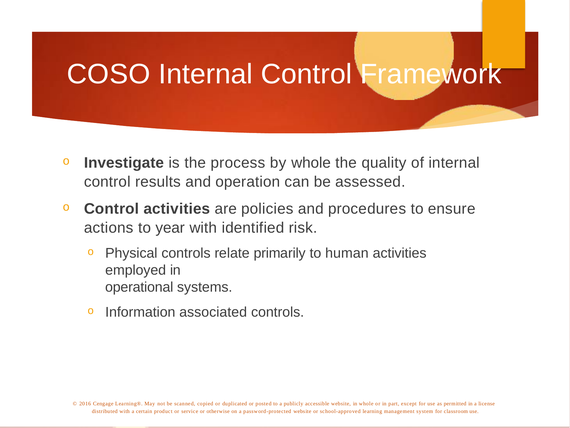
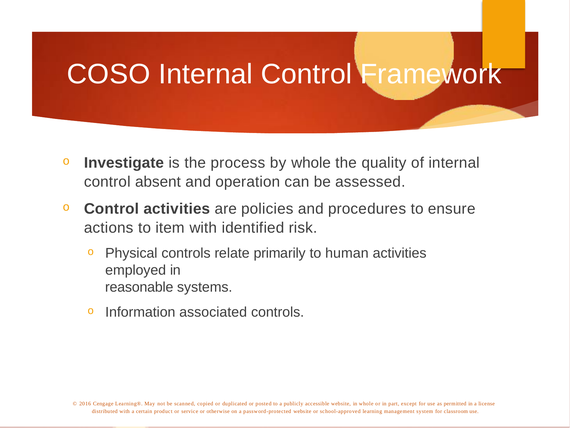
results: results -> absent (158, 182)
year: year -> item (170, 228)
operational: operational -> reasonable (139, 287)
